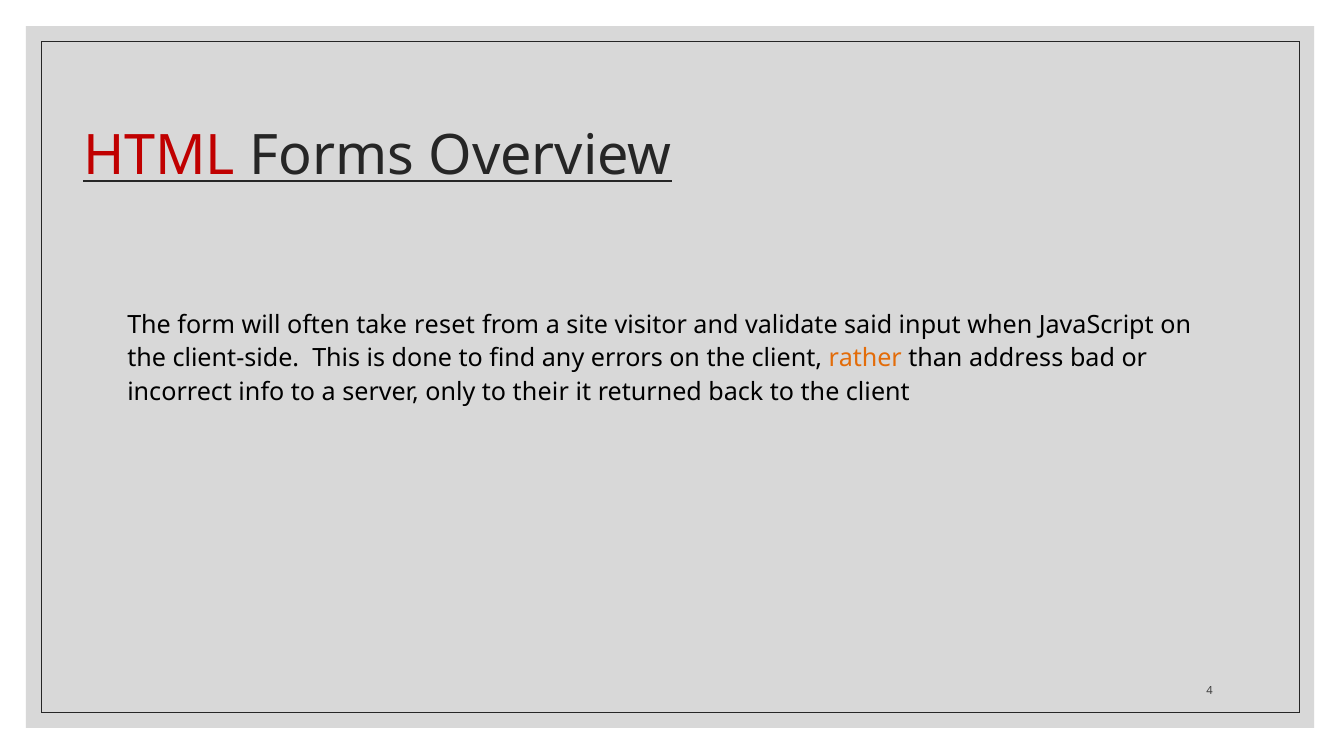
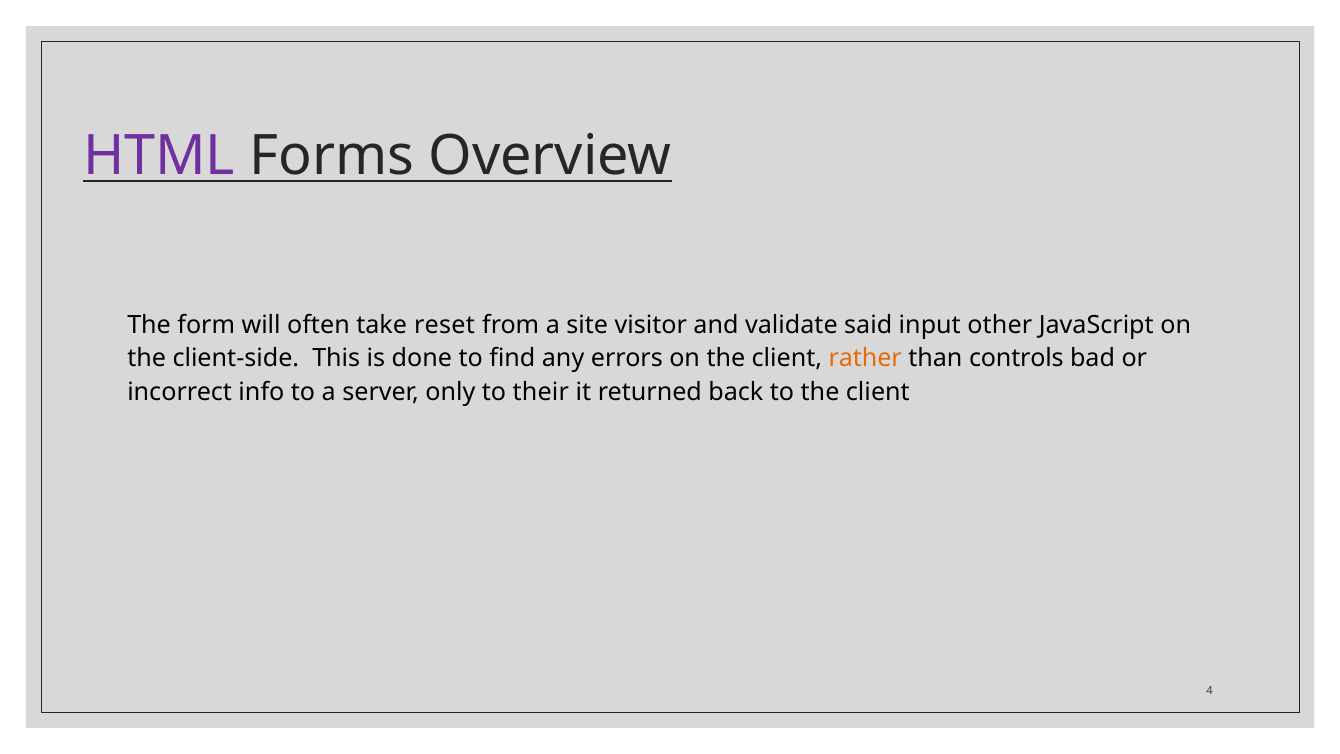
HTML colour: red -> purple (159, 156)
when: when -> other (1000, 325)
address: address -> controls (1016, 358)
